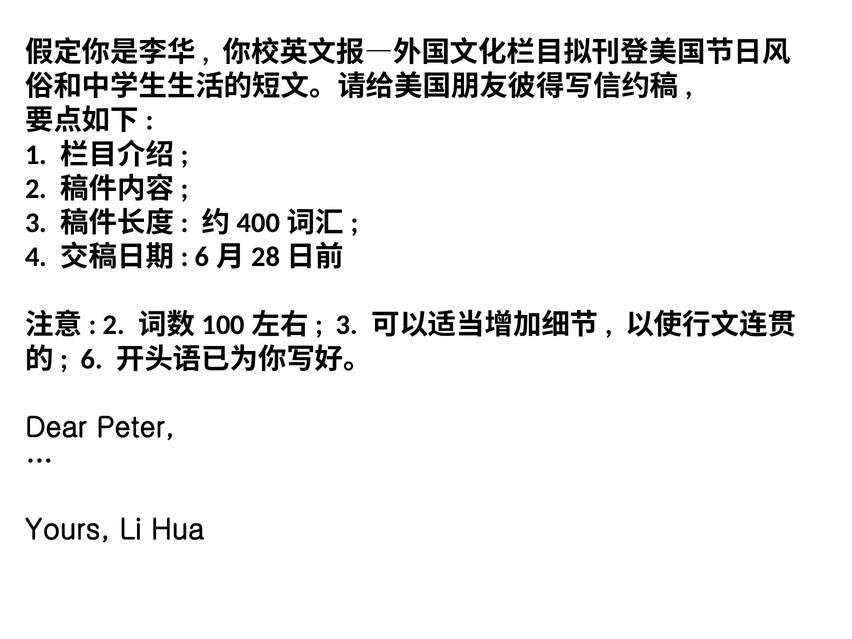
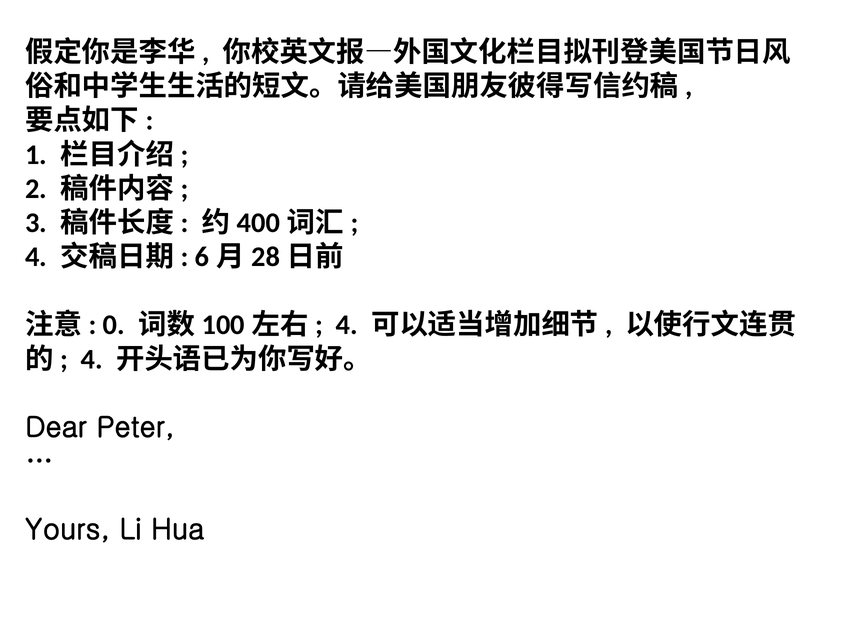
2: 2 -> 0 (114, 325)
3: 3 -> 4 (347, 325)
6: 6 -> 4 (92, 359)
